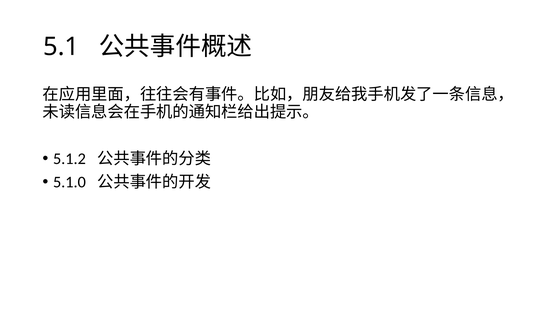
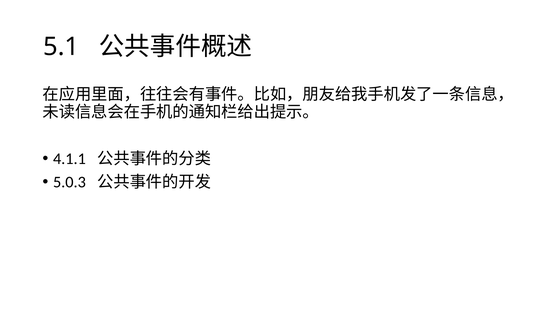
5.1.2: 5.1.2 -> 4.1.1 (69, 159)
5.1.0: 5.1.0 -> 5.0.3 (69, 182)
